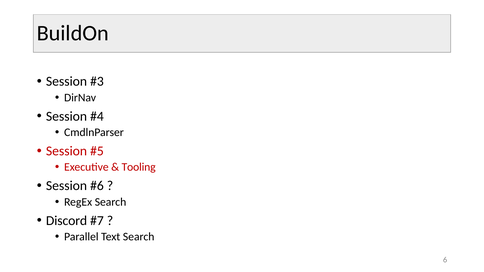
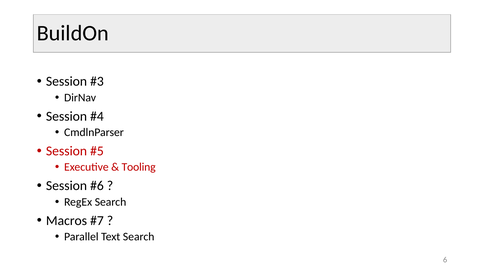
Discord: Discord -> Macros (67, 221)
